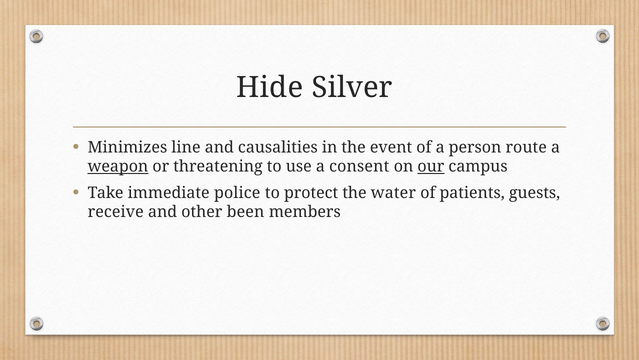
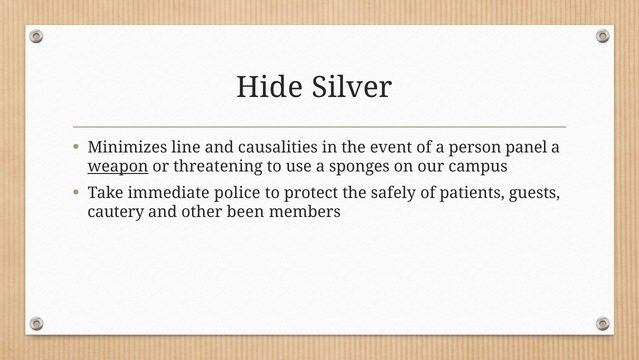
route: route -> panel (526, 147)
consent: consent -> sponges (359, 166)
our underline: present -> none (431, 166)
water: water -> safely (393, 193)
receive: receive -> cautery (116, 212)
